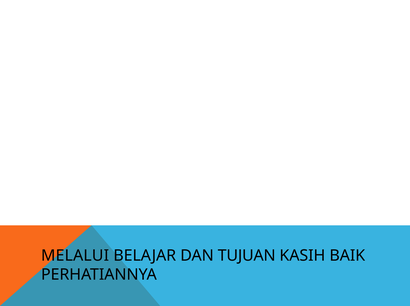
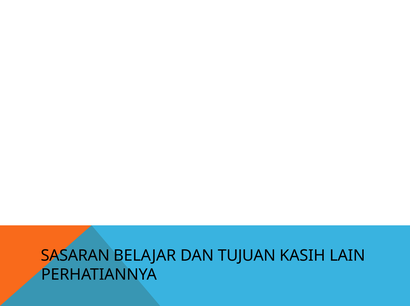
MELALUI: MELALUI -> SASARAN (75, 256)
BAIK: BAIK -> LAIN (347, 256)
